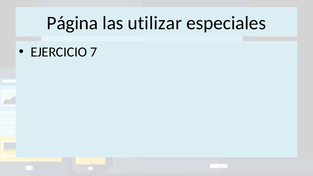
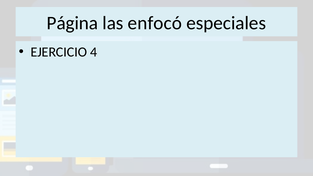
utilizar: utilizar -> enfocó (155, 23)
7: 7 -> 4 (94, 52)
